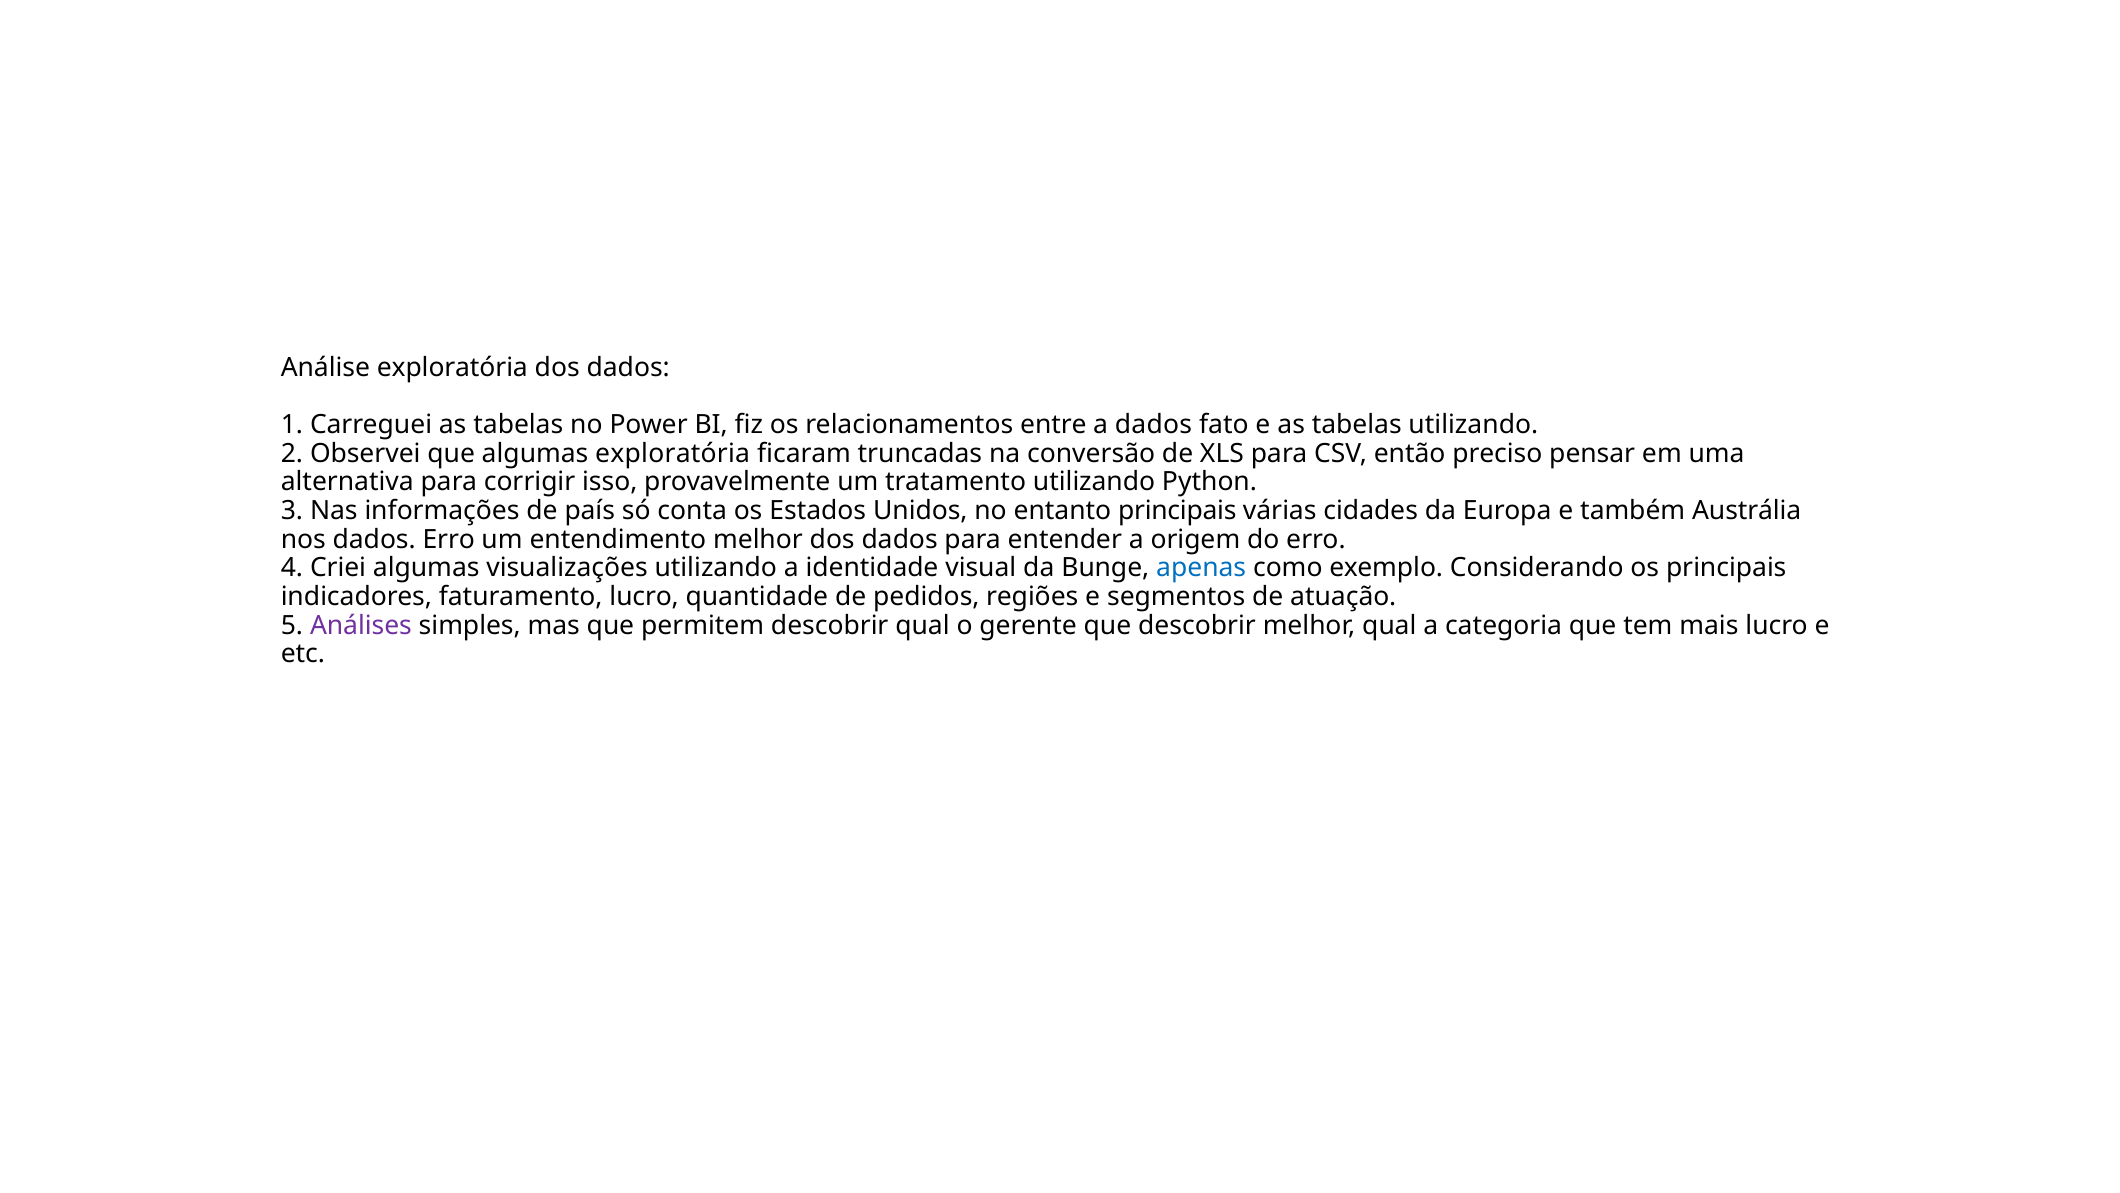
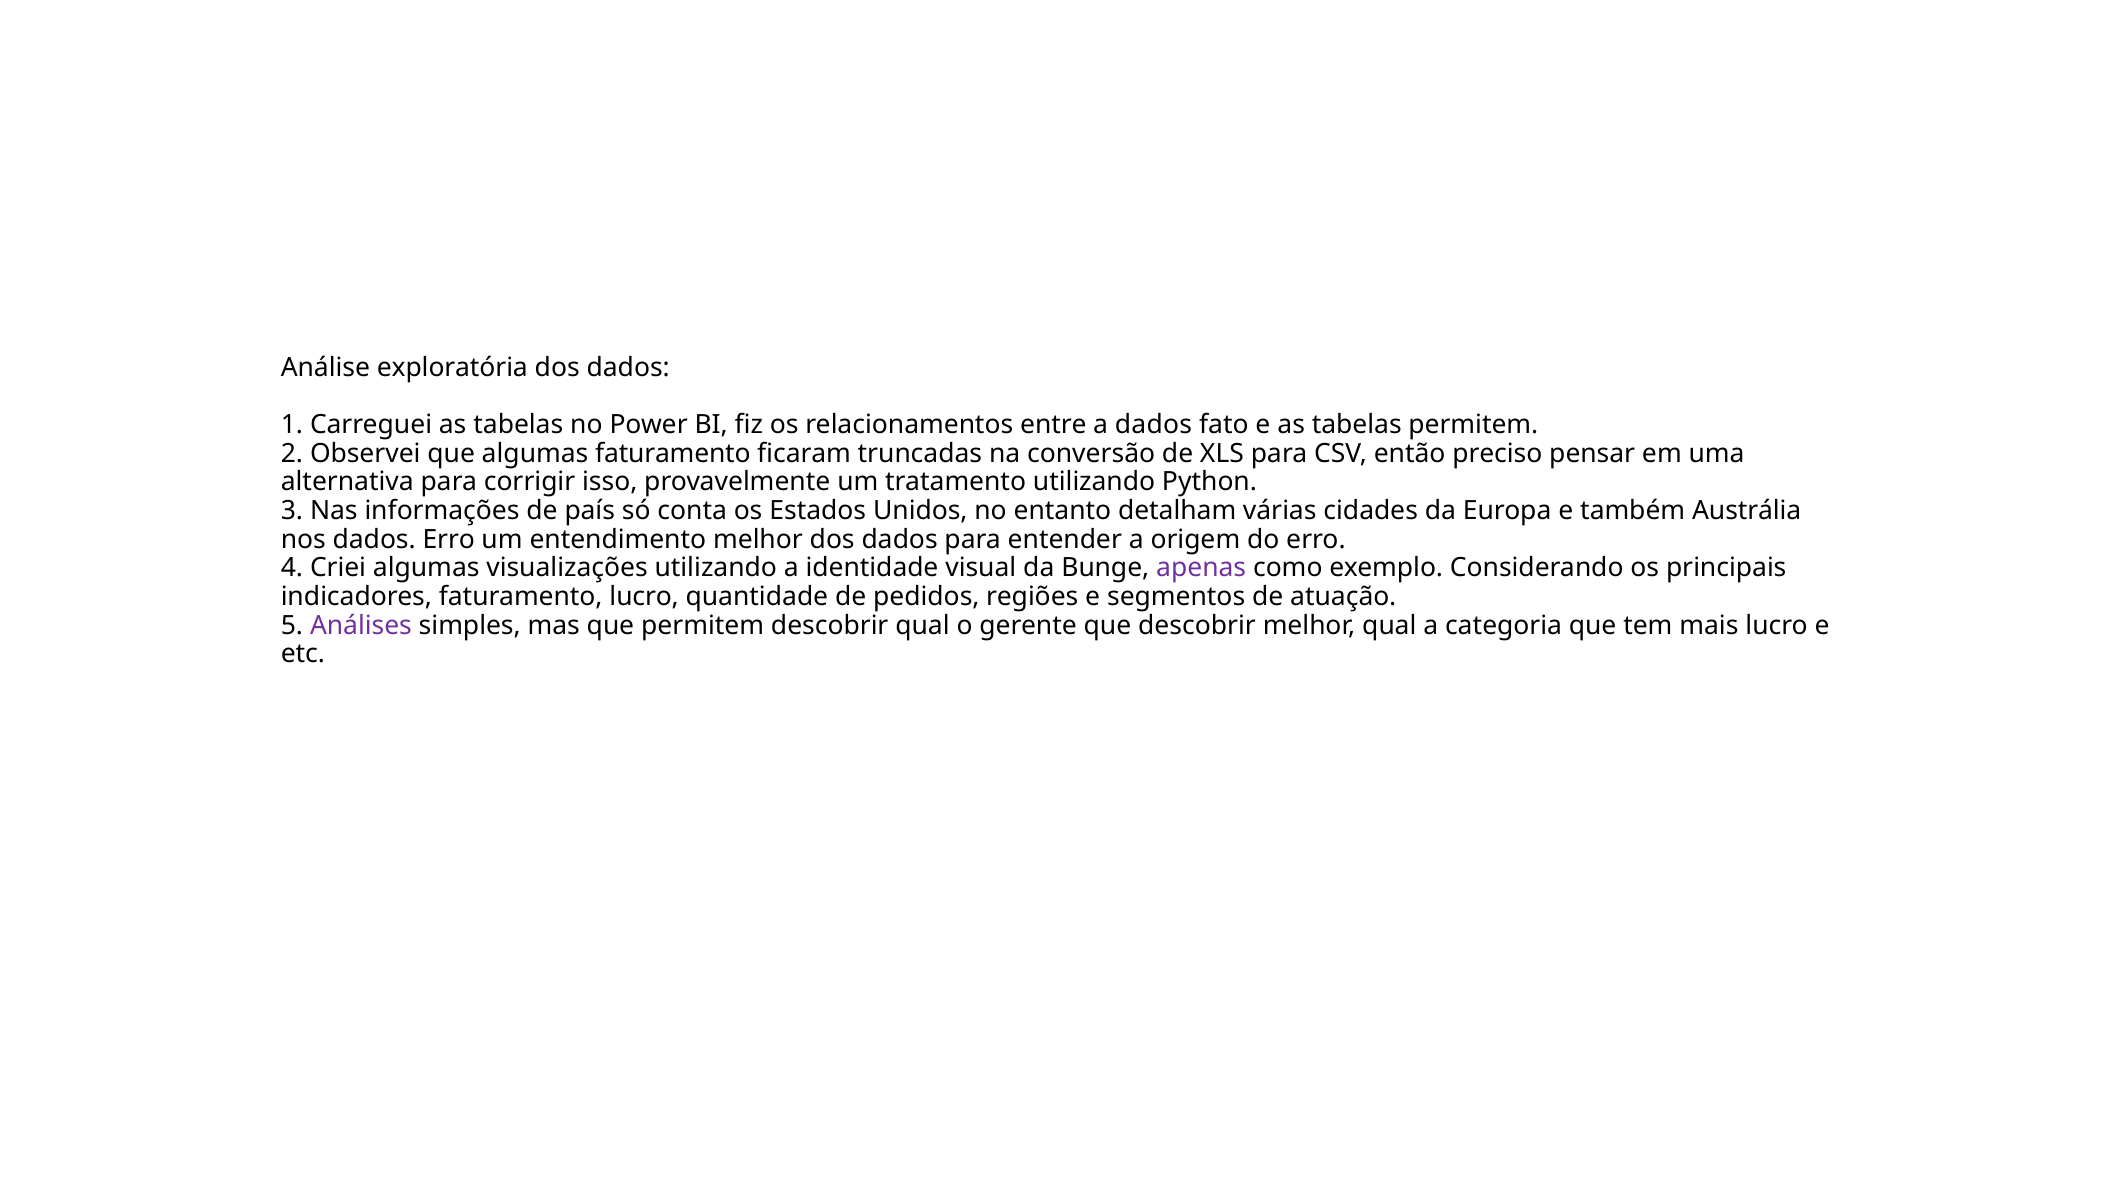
tabelas utilizando: utilizando -> permitem (1473, 425)
algumas exploratória: exploratória -> faturamento (673, 453)
entanto principais: principais -> detalham (1177, 511)
apenas colour: blue -> purple (1201, 568)
